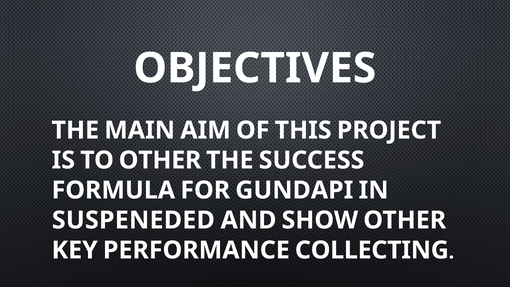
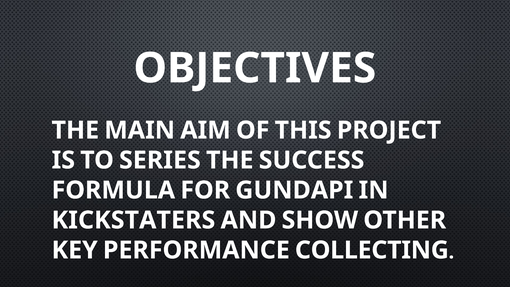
TO OTHER: OTHER -> SERIES (160, 160)
SUSPENEDED: SUSPENEDED -> KICKSTATERS (133, 220)
